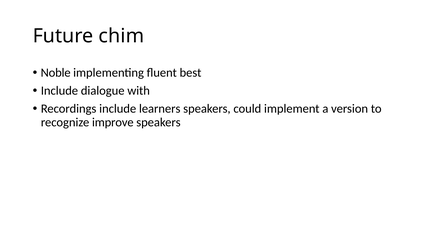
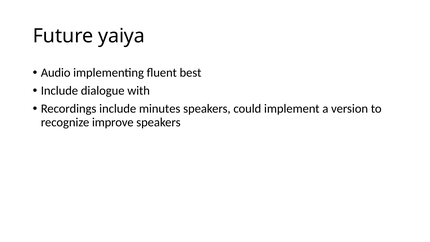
chim: chim -> yaiya (122, 36)
Noble: Noble -> Audio (56, 73)
learners: learners -> minutes (160, 109)
